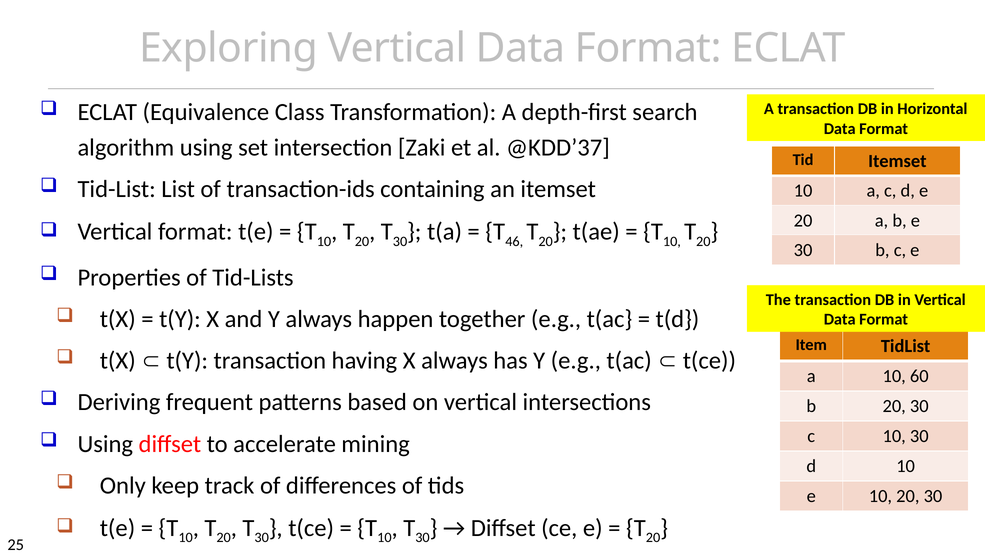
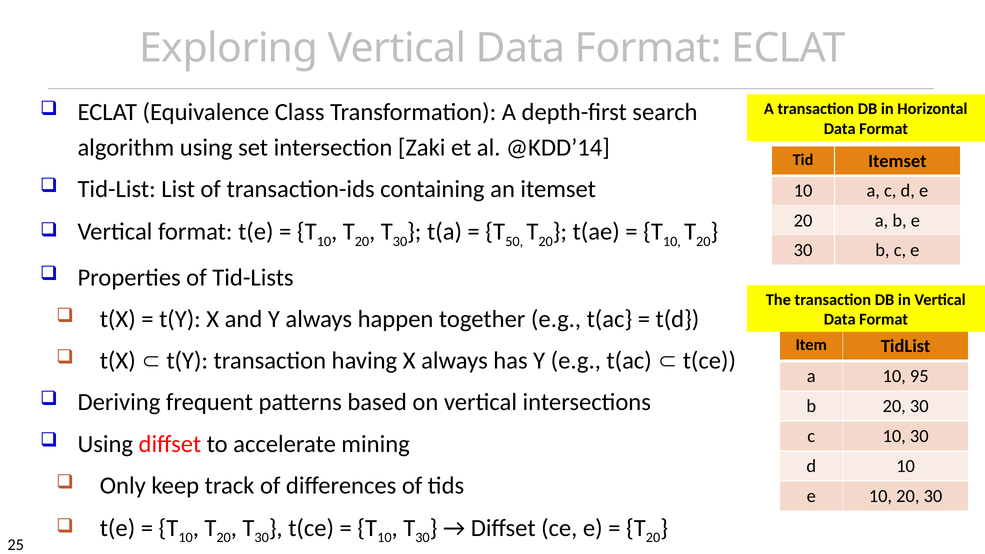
@KDD’37: @KDD’37 -> @KDD’14 (558, 148)
46: 46 -> 50 (514, 241)
60: 60 -> 95 (919, 376)
